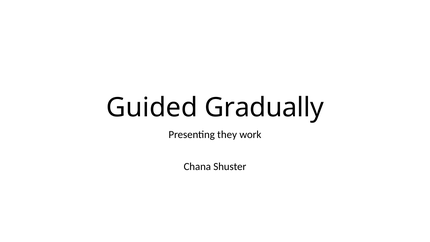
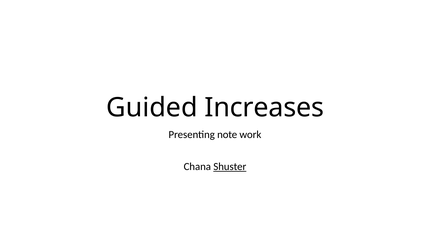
Gradually: Gradually -> Increases (264, 107)
they: they -> note (227, 134)
Shuster underline: none -> present (230, 167)
